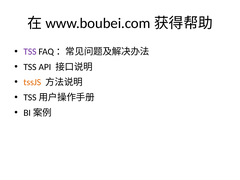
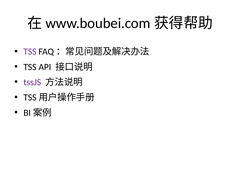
tssJS colour: orange -> purple (32, 82)
